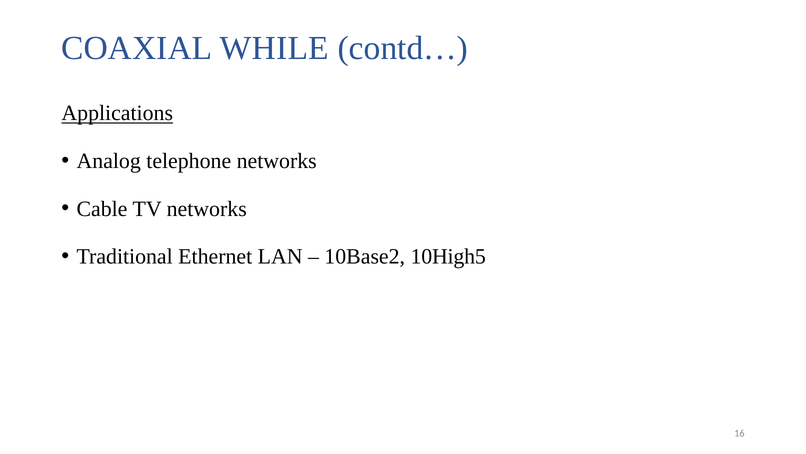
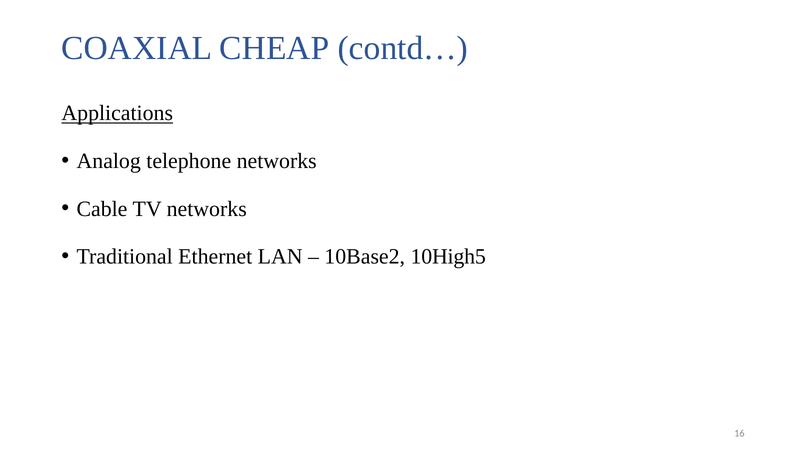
WHILE: WHILE -> CHEAP (274, 48)
